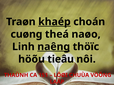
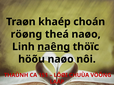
khaép underline: present -> none (54, 22)
cuøng: cuøng -> röøng (26, 34)
höõu tieâu: tieâu -> naøo (61, 60)
